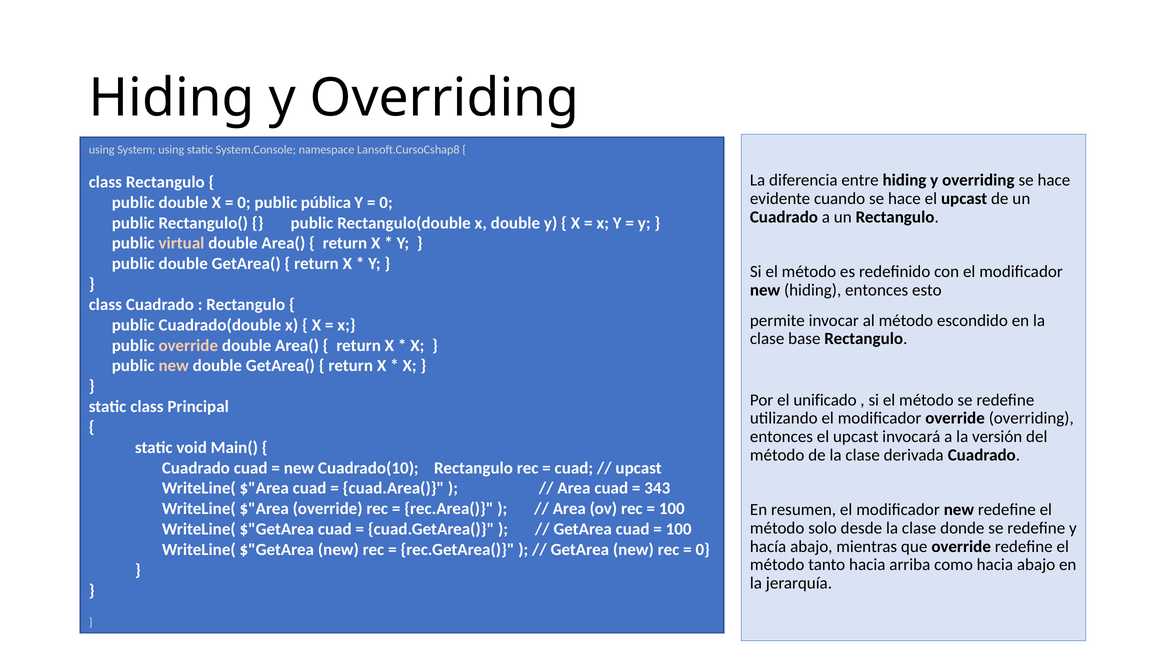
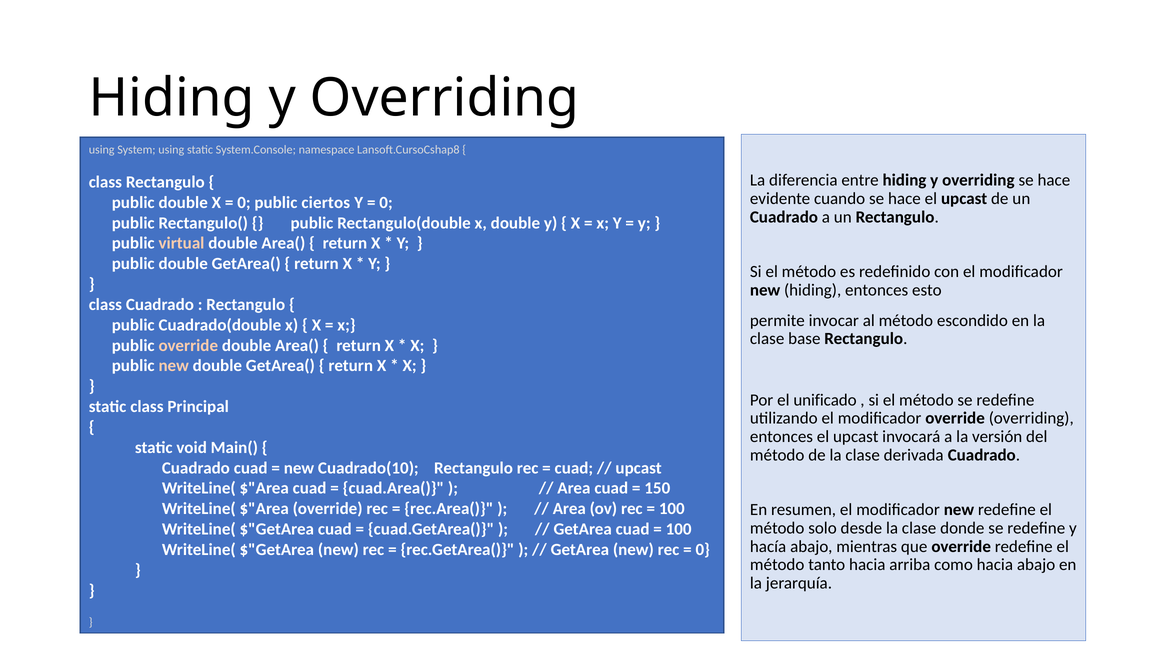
pública: pública -> ciertos (326, 202)
343: 343 -> 150 (657, 488)
